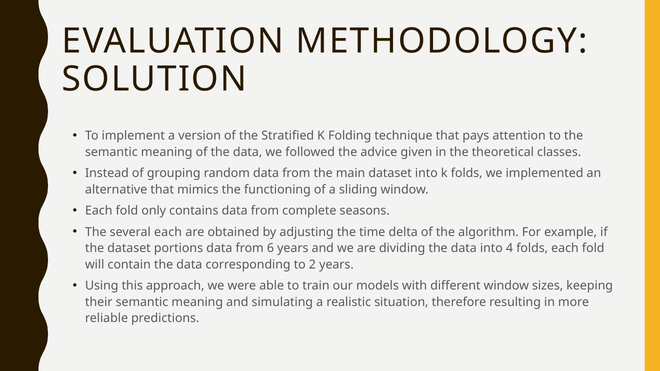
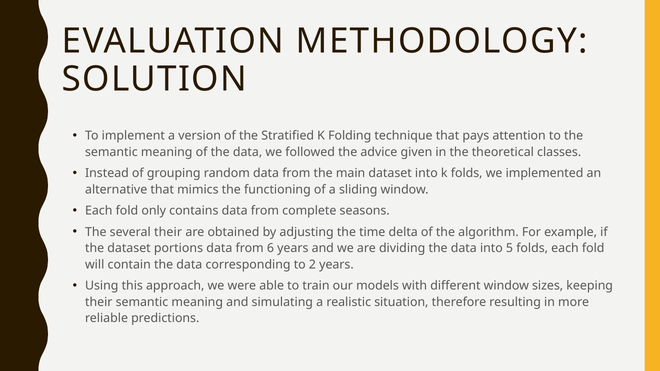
several each: each -> their (168, 232)
4: 4 -> 5 (510, 248)
